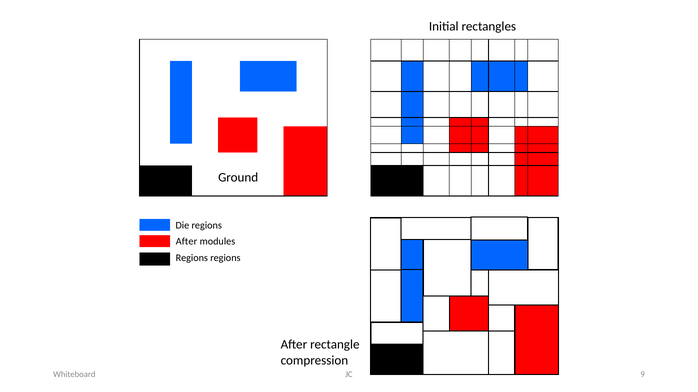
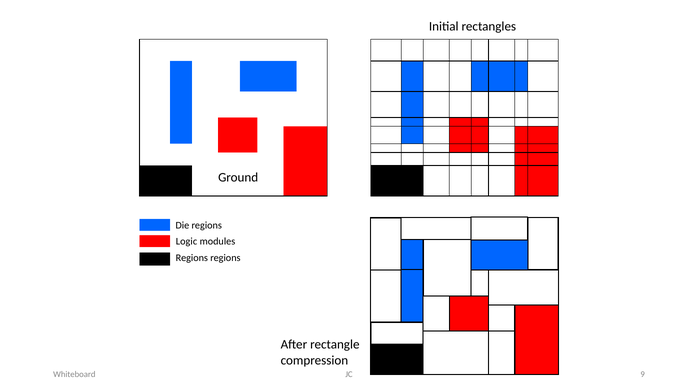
After: After -> Logic (186, 242)
